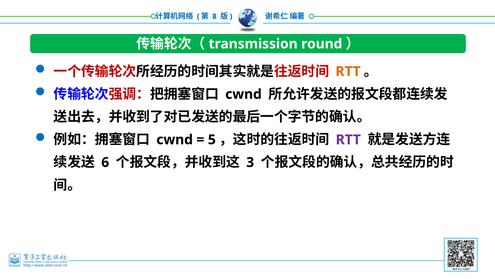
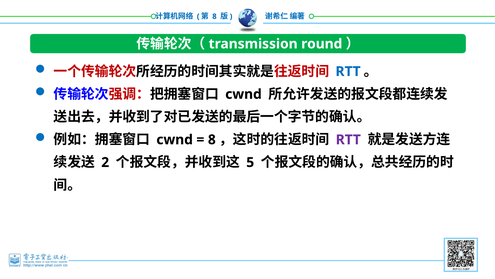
RTT colour: orange -> blue (348, 71)
5: 5 -> 8 (212, 139)
6: 6 -> 2 (105, 162)
3: 3 -> 5 (250, 162)
